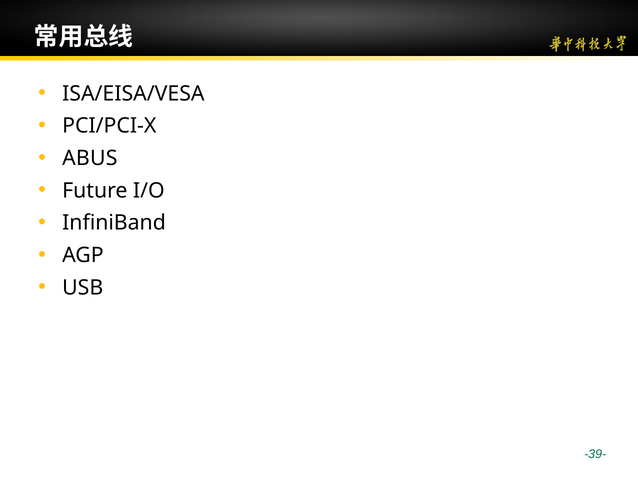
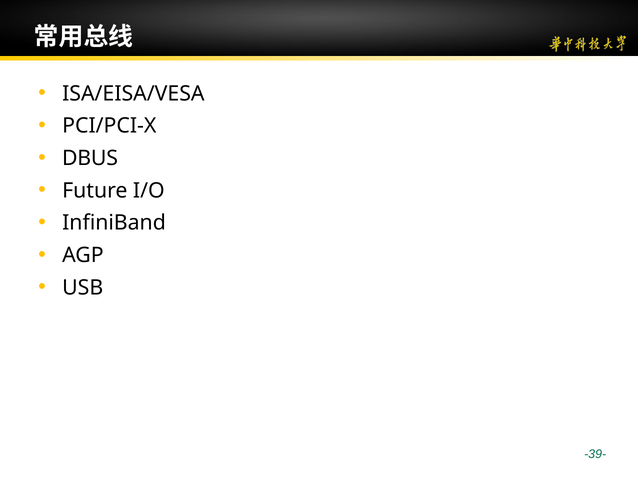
ABUS: ABUS -> DBUS (90, 158)
